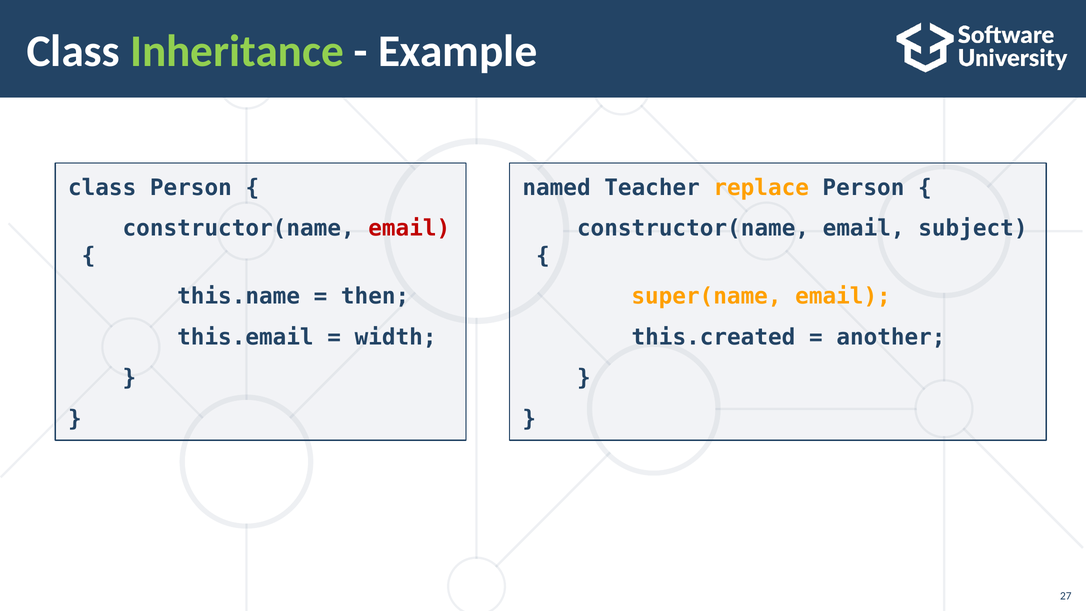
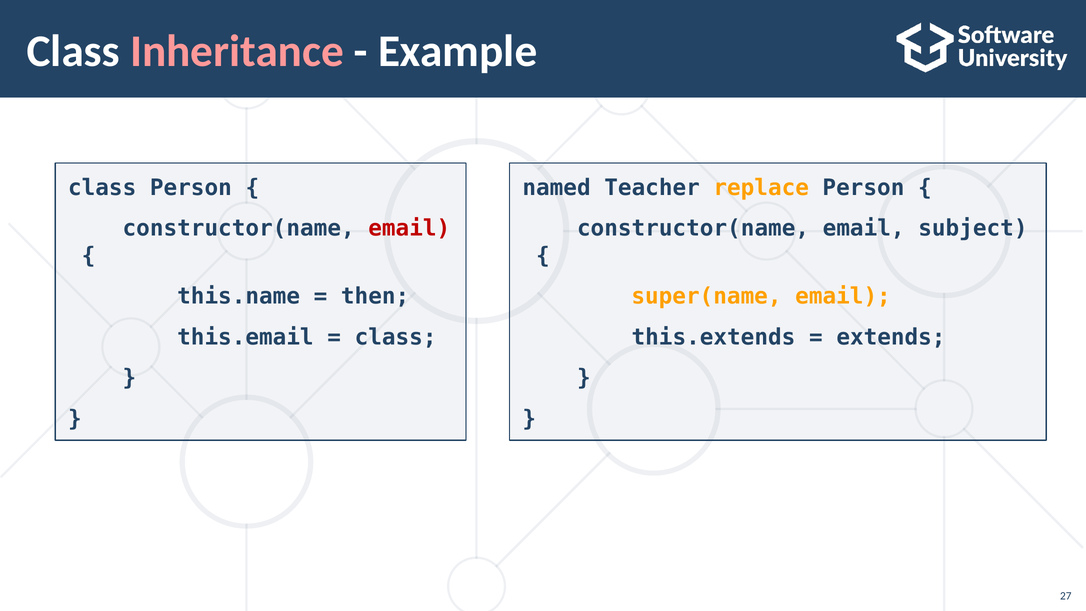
Inheritance colour: light green -> pink (237, 51)
width: width -> class (396, 337)
this.created: this.created -> this.extends (713, 337)
another: another -> extends (891, 337)
